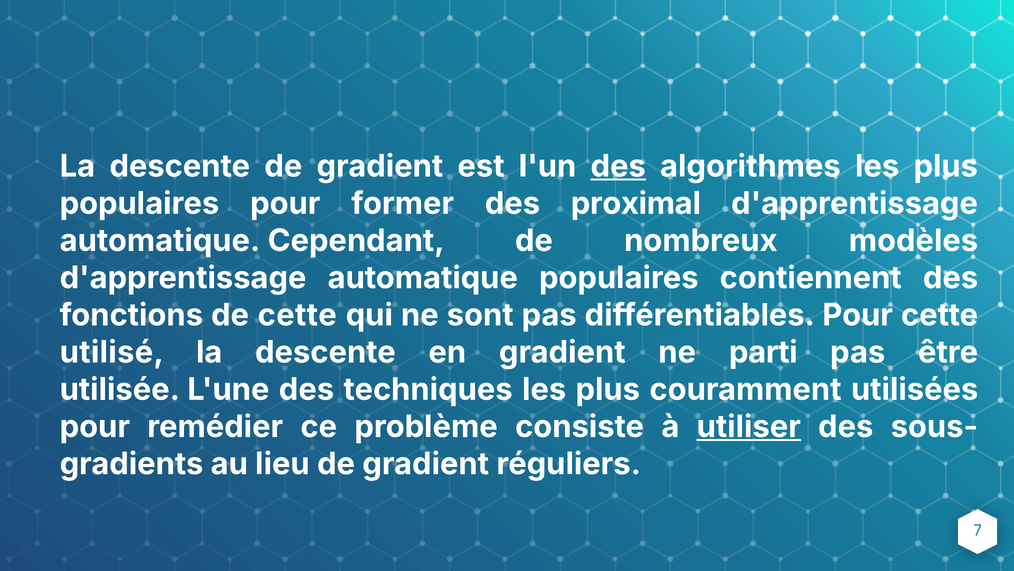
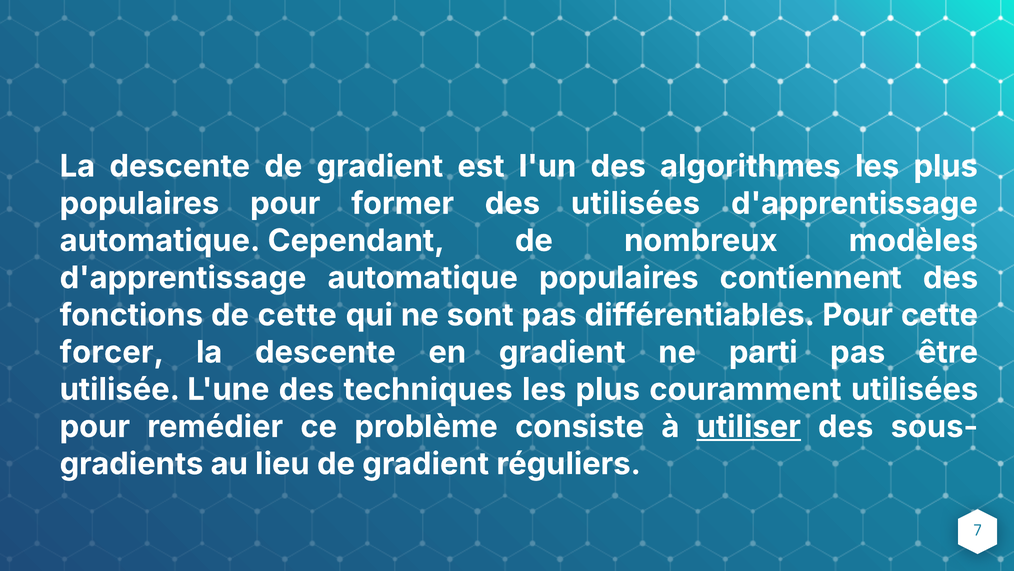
des underline: present -> none (618, 166)
des proximal: proximal -> utilisées (635, 203)
utilisé: utilisé -> forcer (112, 352)
